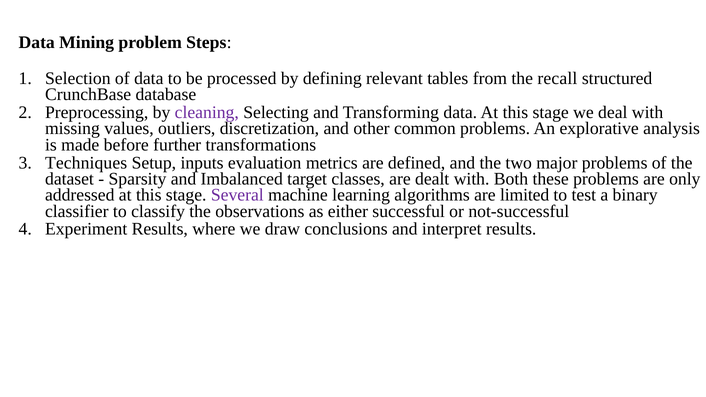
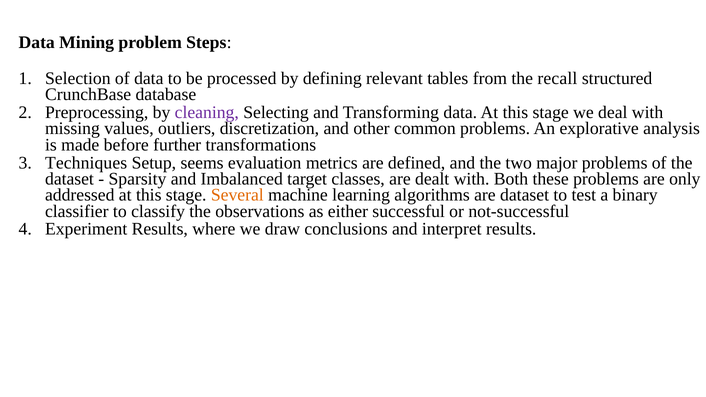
inputs: inputs -> seems (202, 163)
Several colour: purple -> orange (237, 195)
are limited: limited -> dataset (525, 195)
